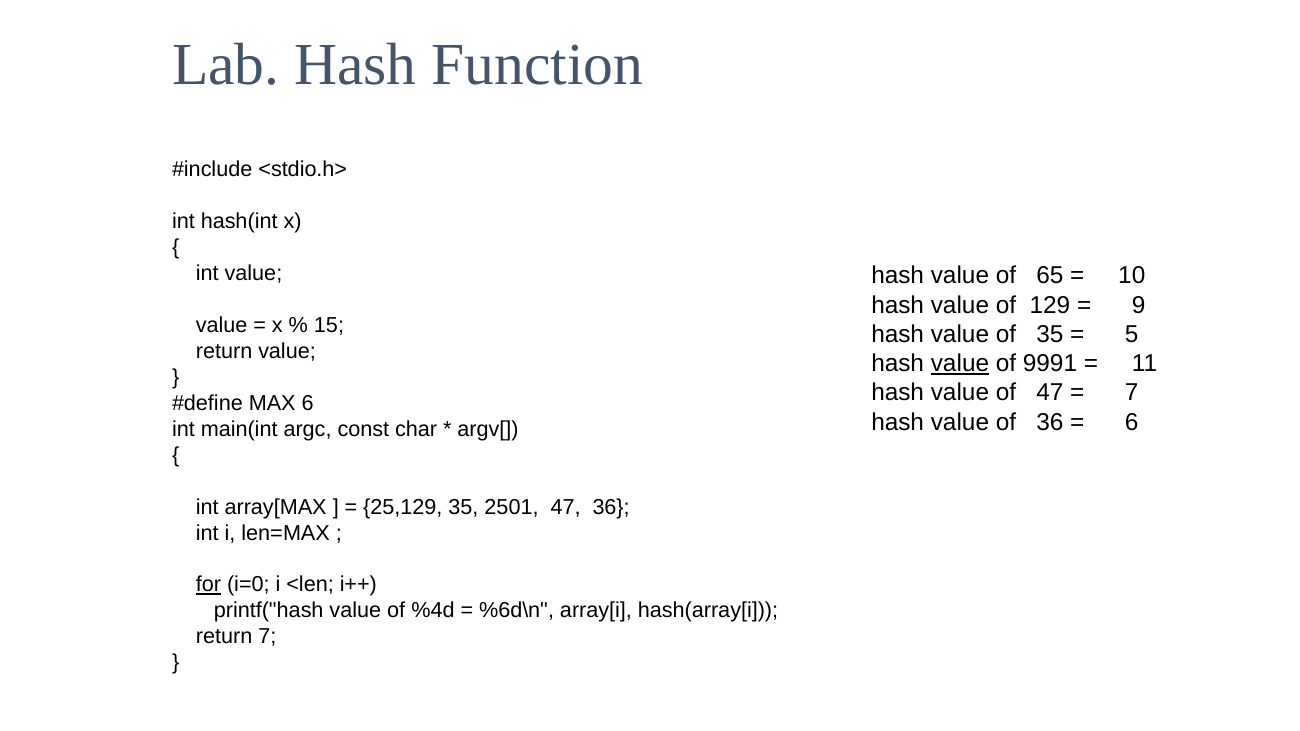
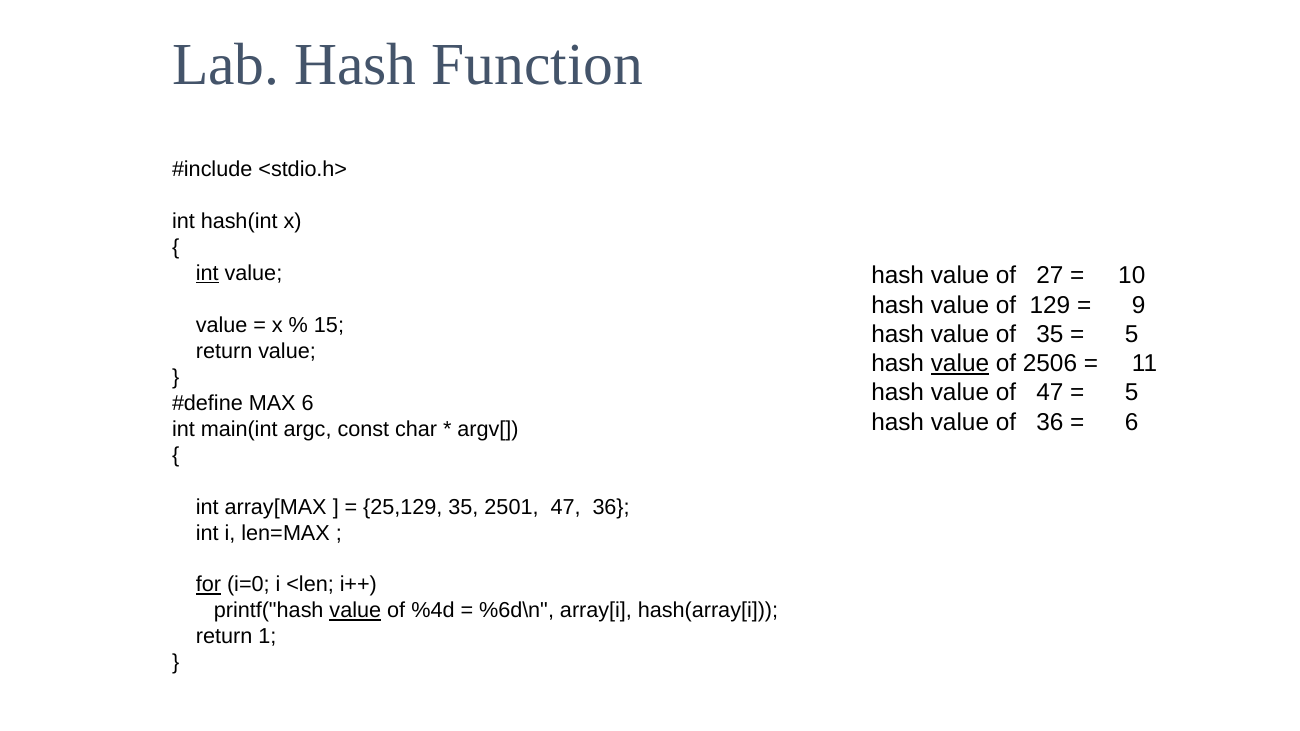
int underline: none -> present (207, 273)
65: 65 -> 27 (1050, 276)
9991: 9991 -> 2506 (1050, 364)
7: 7 -> 5 (1132, 393)
value underline: none -> present (355, 611)
return 7: 7 -> 1 (267, 637)
